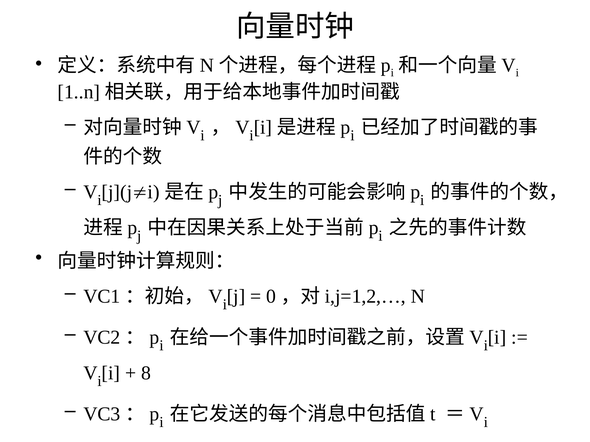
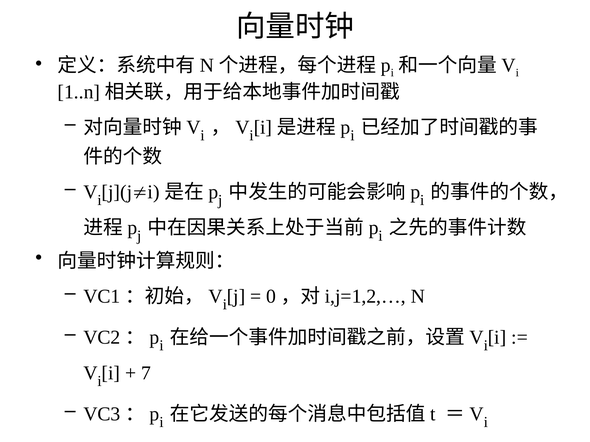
8: 8 -> 7 (146, 374)
